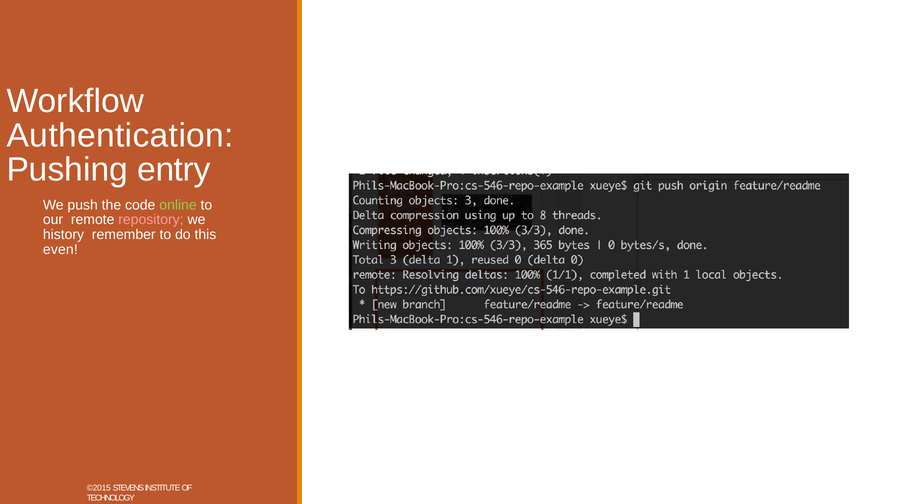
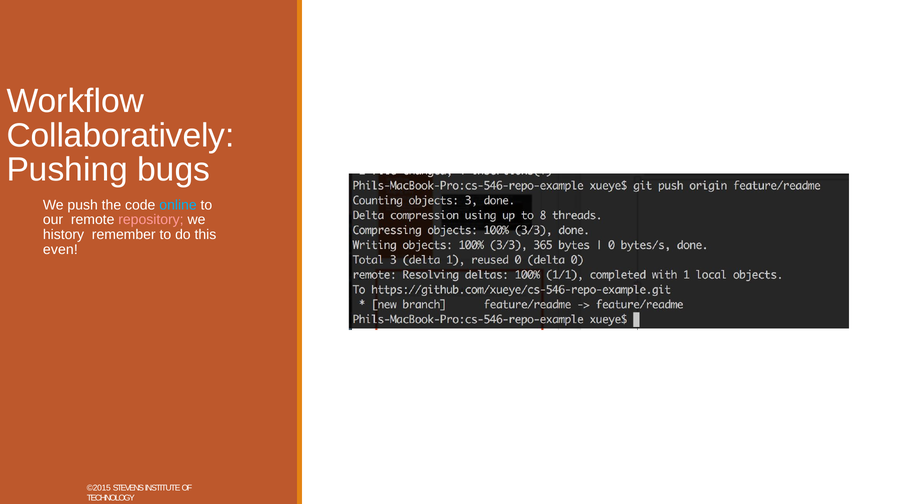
Authentication: Authentication -> Collaboratively (121, 136)
entry: entry -> bugs (174, 170)
online colour: light green -> light blue (178, 205)
